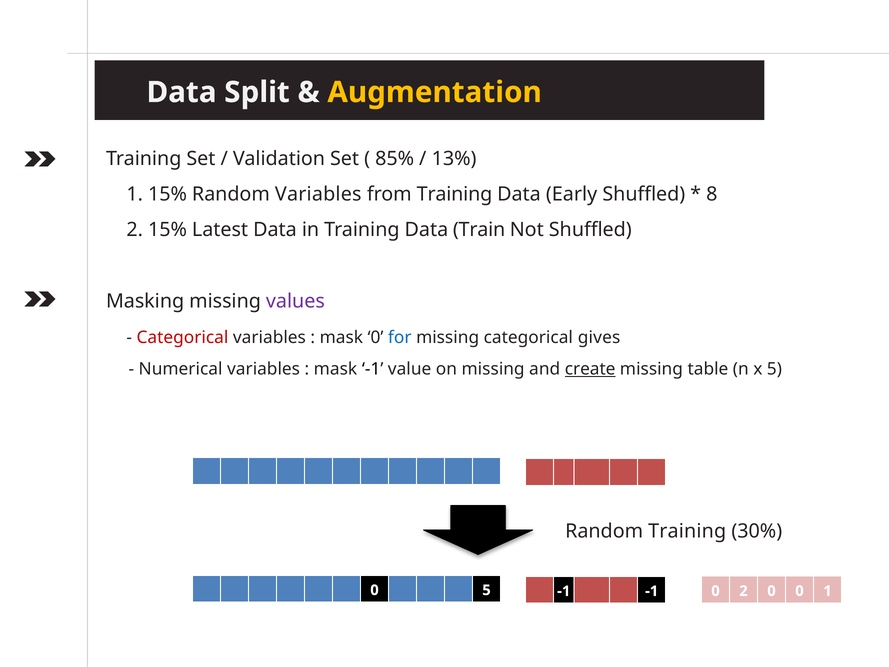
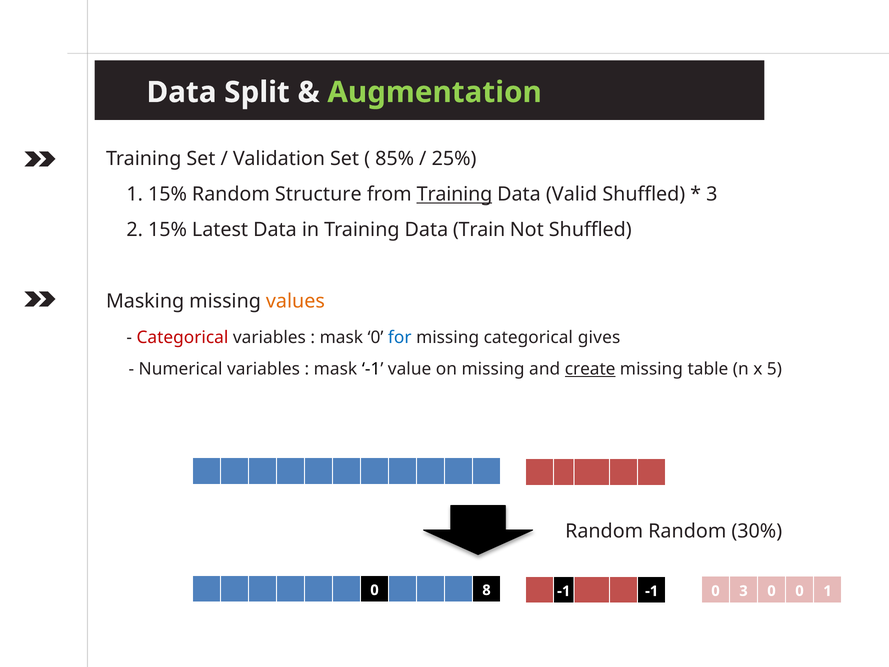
Augmentation colour: yellow -> light green (435, 92)
13%: 13% -> 25% (454, 159)
Random Variables: Variables -> Structure (318, 194)
Training underline: none -> present (455, 194)
Early: Early -> Valid (572, 194)
8: 8 -> 3 (712, 194)
values colour: purple -> orange (295, 301)
Random Training: Training -> Random (687, 531)
0 5: 5 -> 8 (486, 590)
0 2: 2 -> 3 (744, 591)
